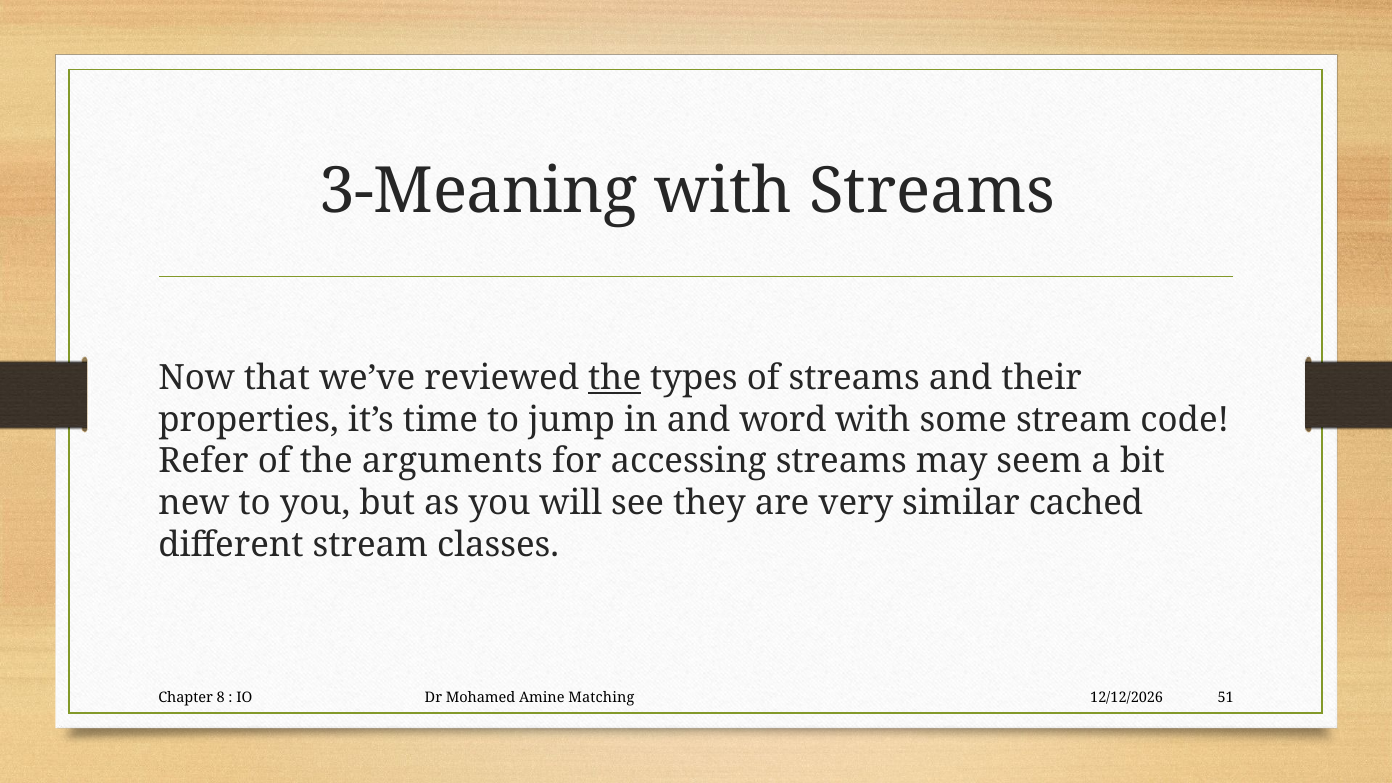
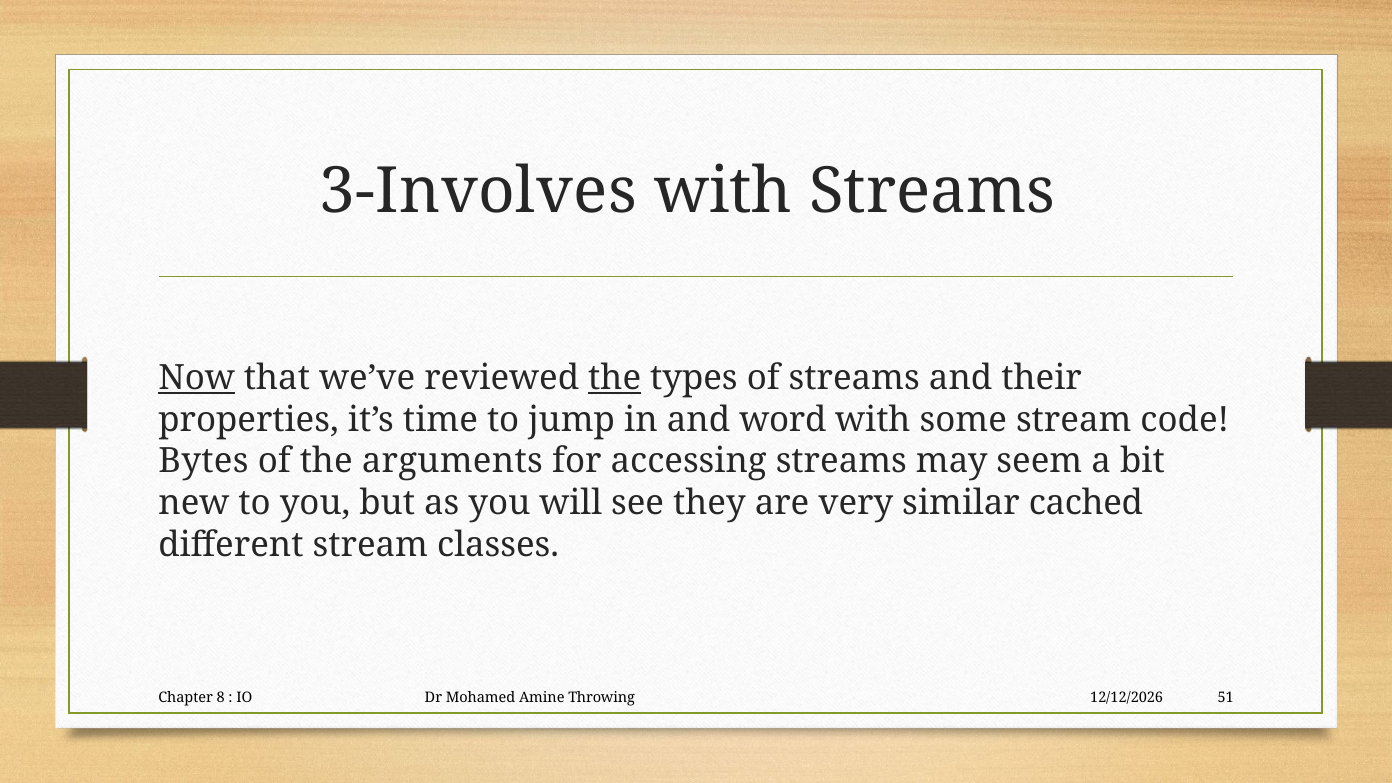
3-Meaning: 3-Meaning -> 3-Involves (478, 191)
Now underline: none -> present (197, 378)
Refer: Refer -> Bytes (203, 461)
Matching: Matching -> Throwing (602, 697)
